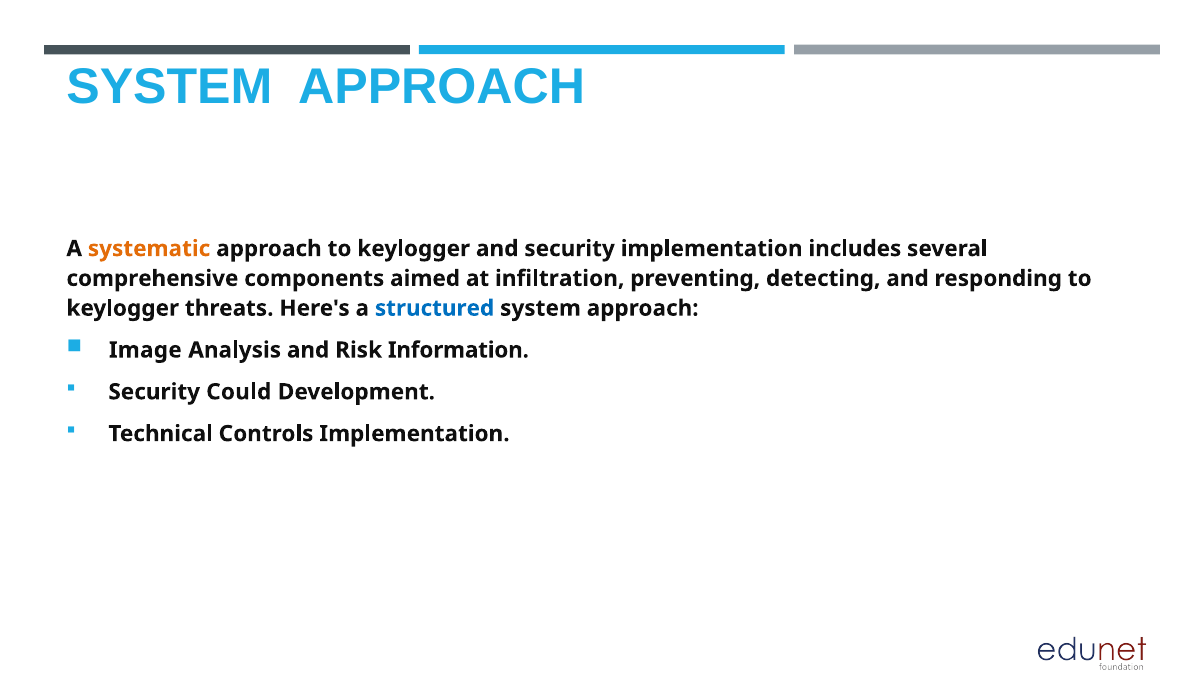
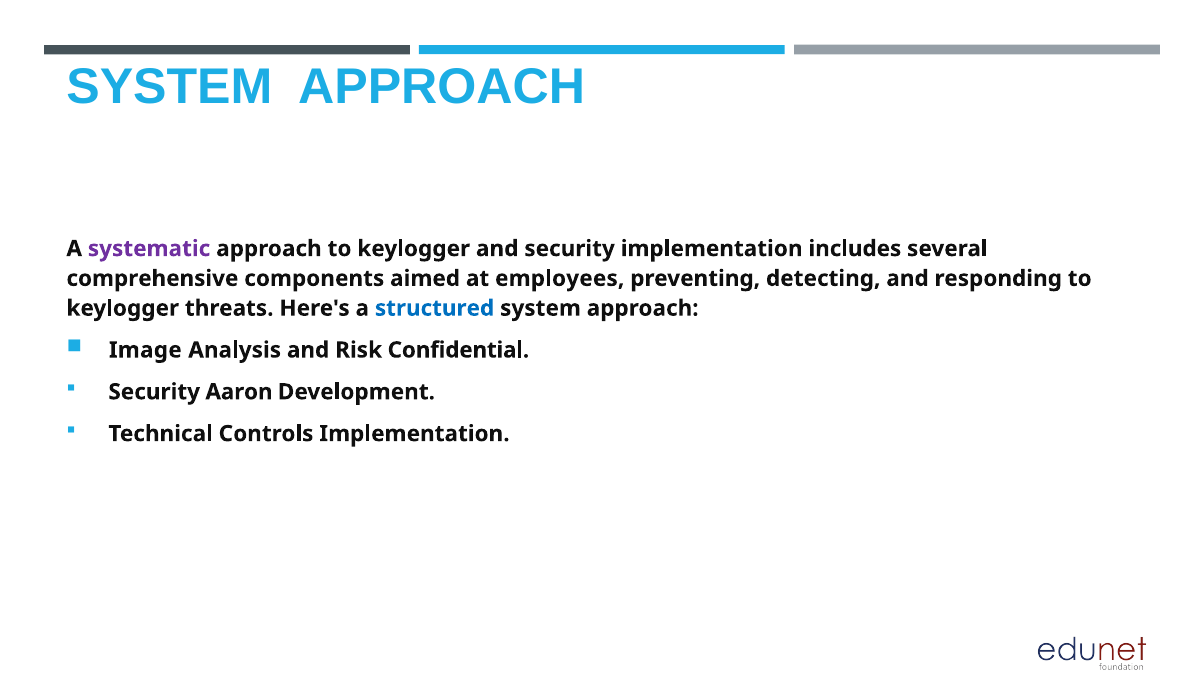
systematic colour: orange -> purple (149, 249)
infiltration: infiltration -> employees (560, 279)
Information: Information -> Confidential (458, 350)
Could: Could -> Aaron (239, 392)
